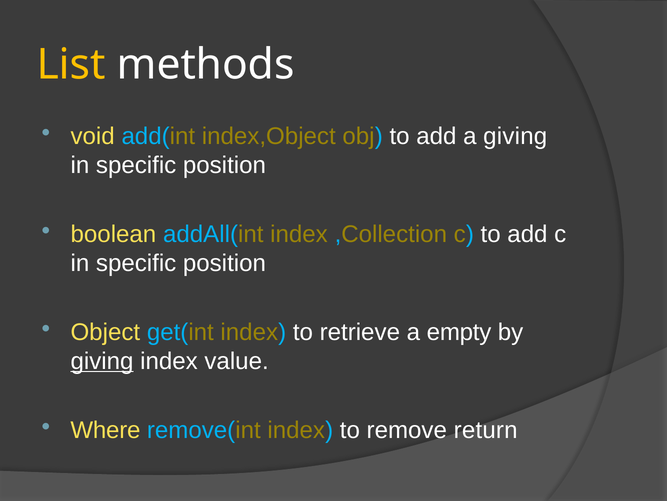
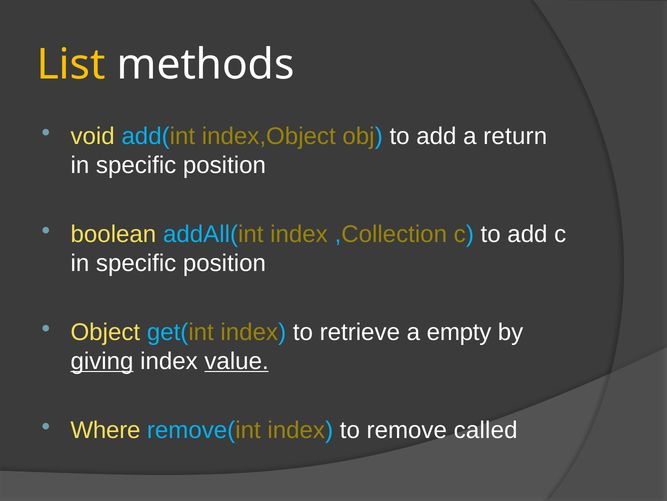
a giving: giving -> return (515, 136)
value underline: none -> present (237, 361)
return: return -> called (486, 430)
